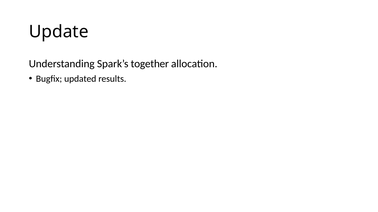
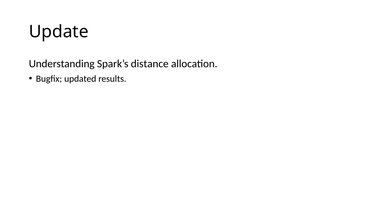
together: together -> distance (150, 64)
